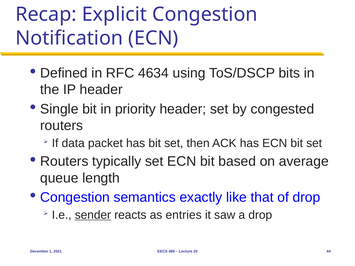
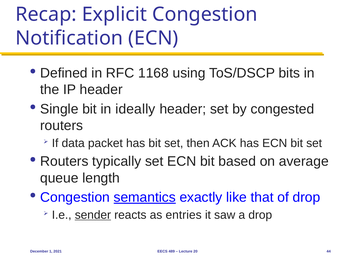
4634: 4634 -> 1168 (153, 73)
priority: priority -> ideally (135, 109)
semantics underline: none -> present (145, 197)
